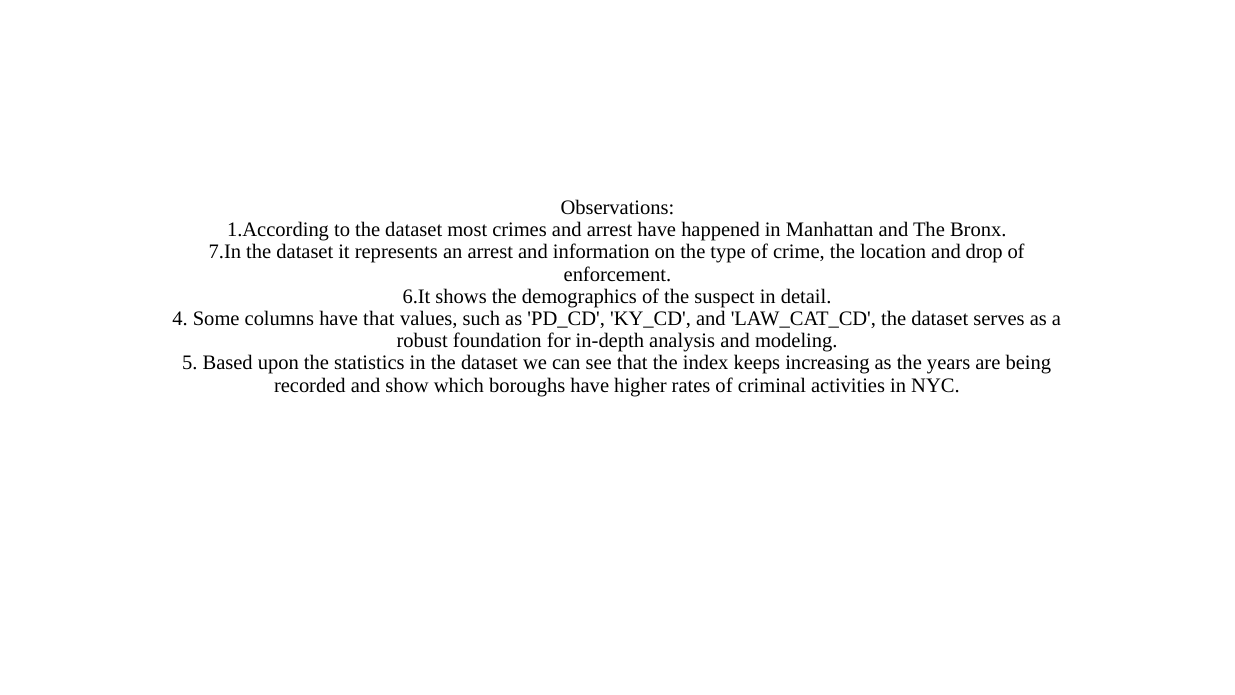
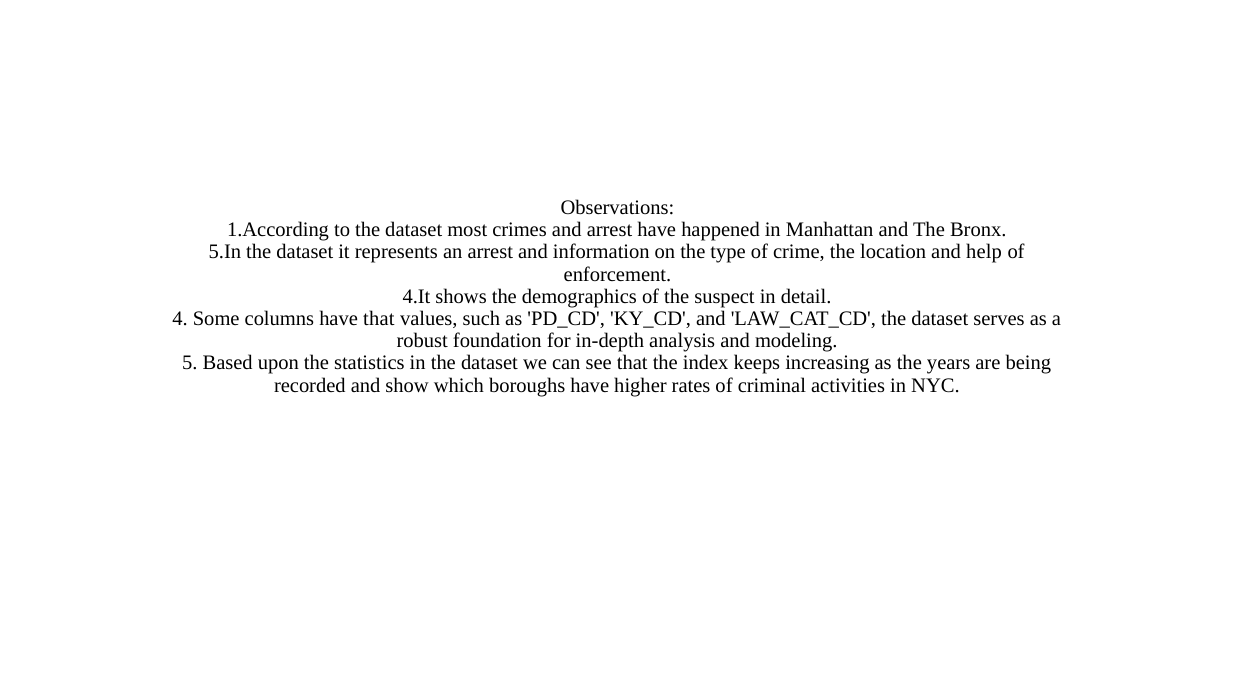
7.In: 7.In -> 5.In (225, 252)
drop: drop -> help (984, 252)
6.It: 6.It -> 4.It (416, 296)
